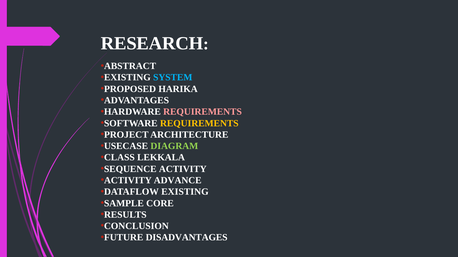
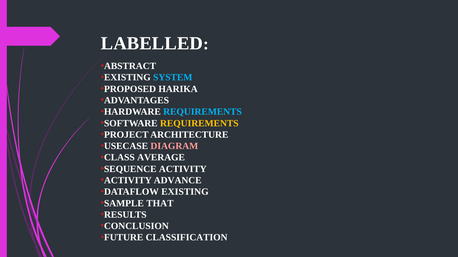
RESEARCH: RESEARCH -> LABELLED (152, 44)
REQUIREMENTS colour: pink -> light blue (203, 112)
DIAGRAM colour: light green -> pink (174, 146)
LEKKALA: LEKKALA -> AVERAGE (161, 158)
CORE: CORE -> THAT (160, 204)
DISADVANTAGES: DISADVANTAGES -> CLASSIFICATION (187, 238)
